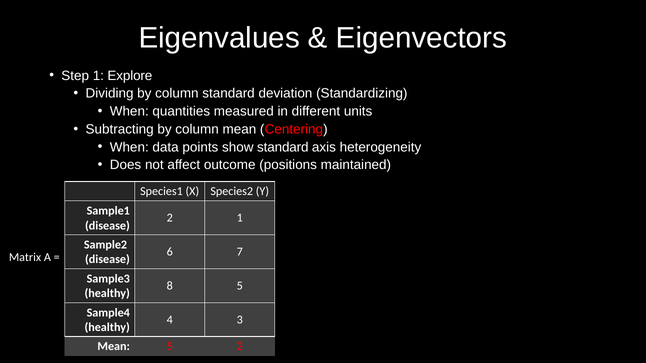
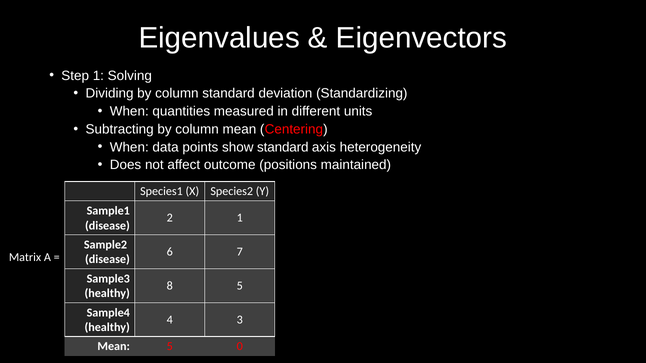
Explore: Explore -> Solving (130, 76)
5 2: 2 -> 0 (240, 347)
